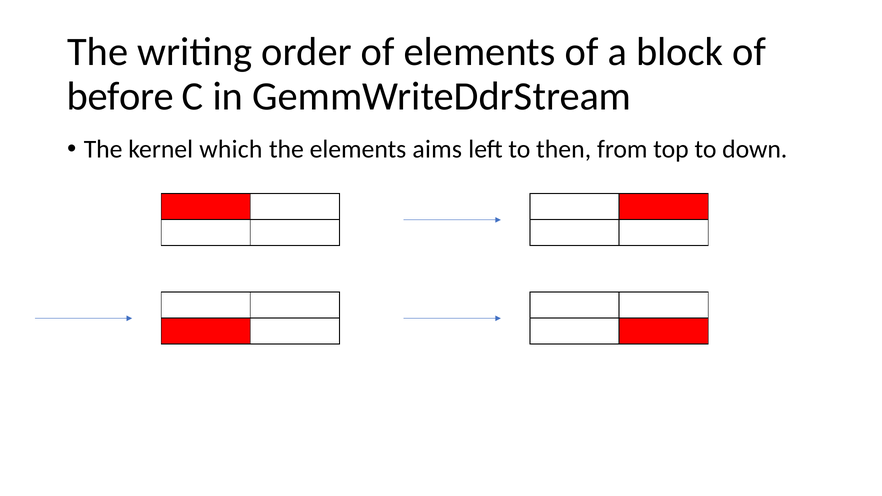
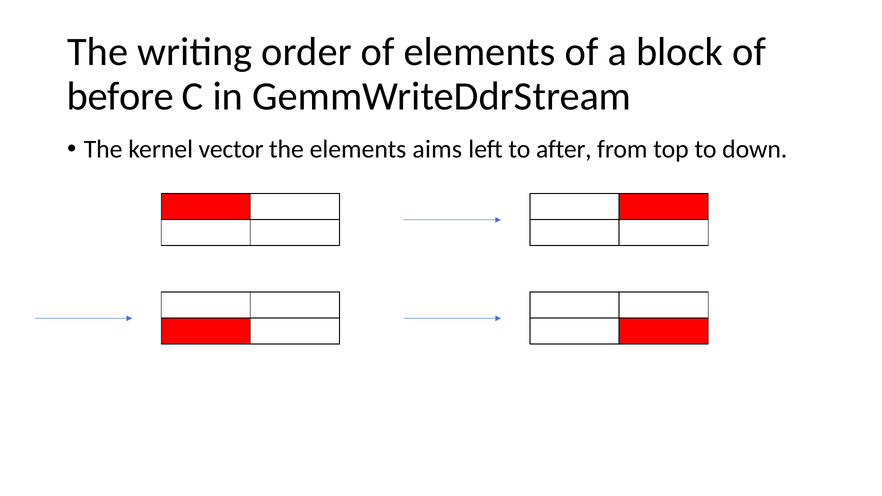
which: which -> vector (231, 150)
then: then -> after (564, 150)
